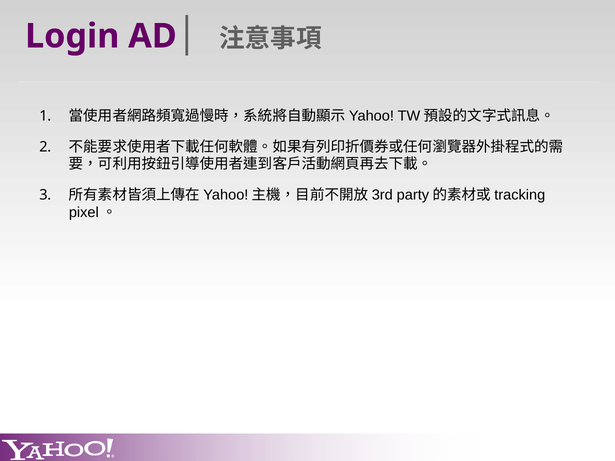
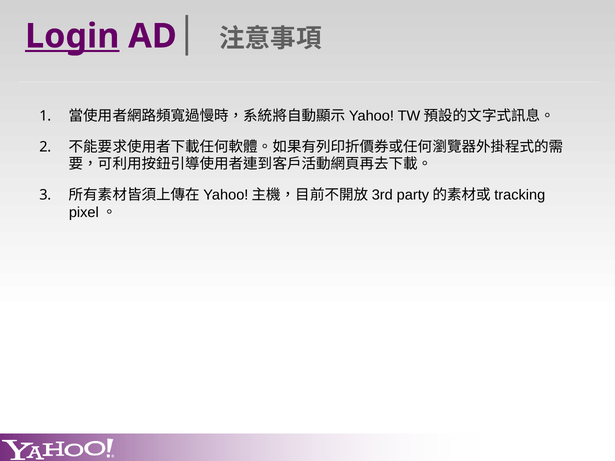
Login underline: none -> present (72, 36)
